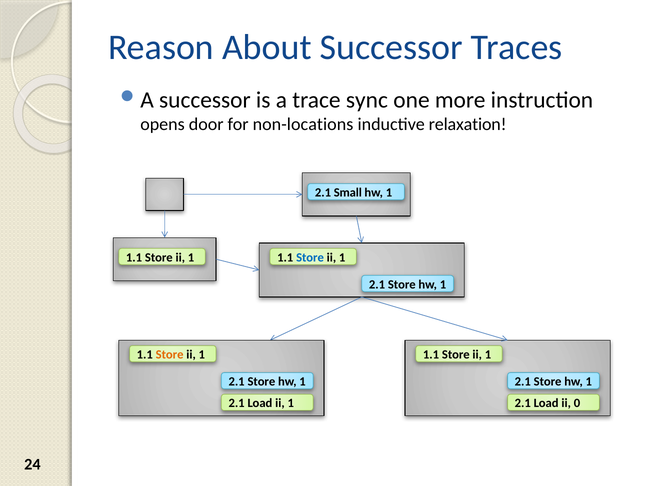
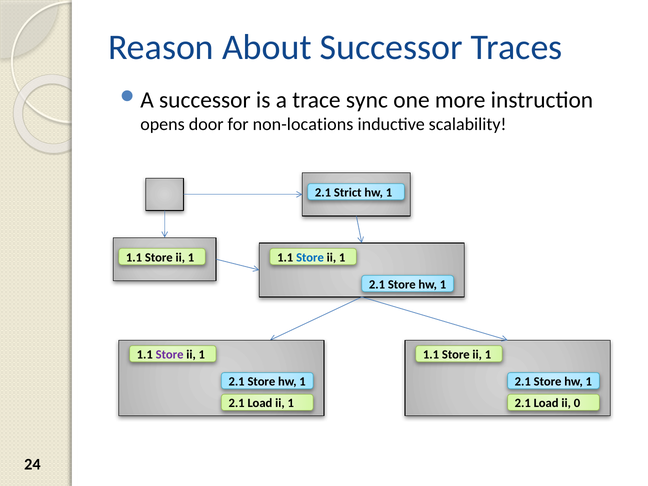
relaxation: relaxation -> scalability (468, 124)
Small: Small -> Strict (348, 193)
Store colour: orange -> purple (170, 355)
